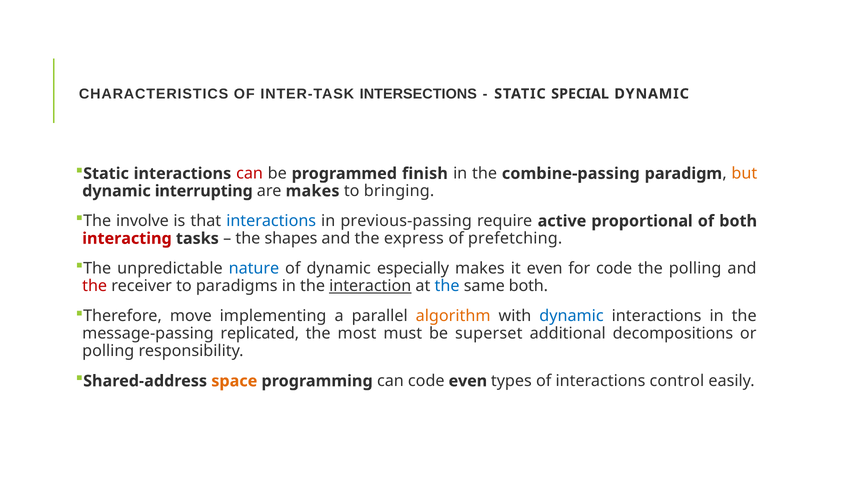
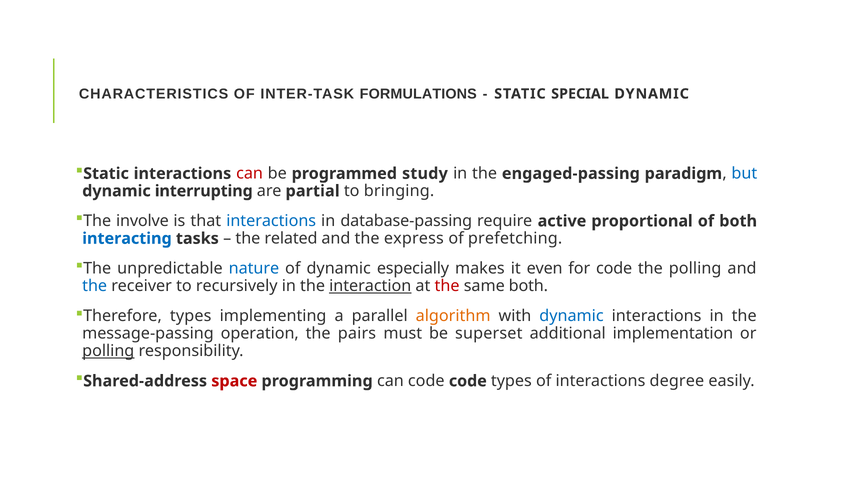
INTERSECTIONS: INTERSECTIONS -> FORMULATIONS (418, 94)
finish: finish -> study (425, 174)
combine-passing: combine-passing -> engaged-passing (571, 174)
but colour: orange -> blue (744, 174)
are makes: makes -> partial (313, 191)
previous-passing: previous-passing -> database-passing (406, 221)
interacting colour: red -> blue (127, 239)
shapes: shapes -> related (291, 239)
the colour: red -> blue (95, 286)
paradigms: paradigms -> recursively (237, 286)
the colour: blue -> red (447, 286)
Therefore move: move -> types (191, 316)
replicated: replicated -> operation (260, 334)
most: most -> pairs (357, 334)
decompositions: decompositions -> implementation (673, 334)
polling underline: none -> present (108, 351)
space colour: orange -> red (234, 381)
code even: even -> code (468, 381)
control: control -> degree (677, 381)
